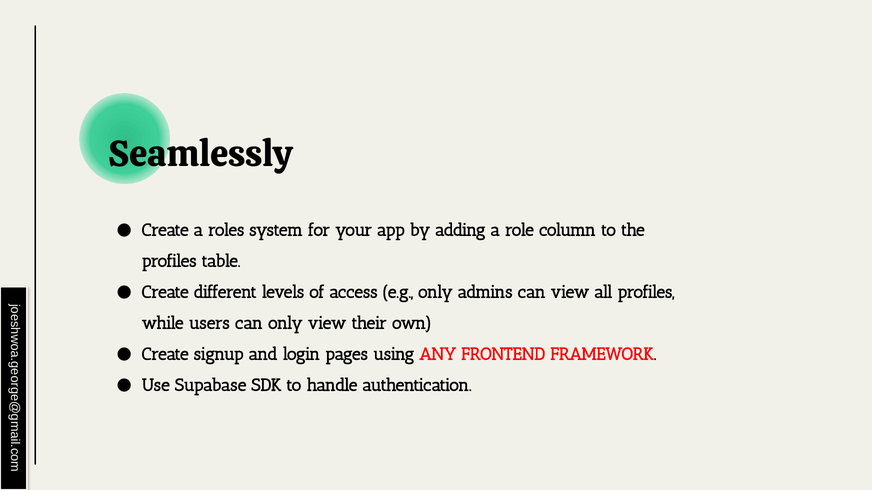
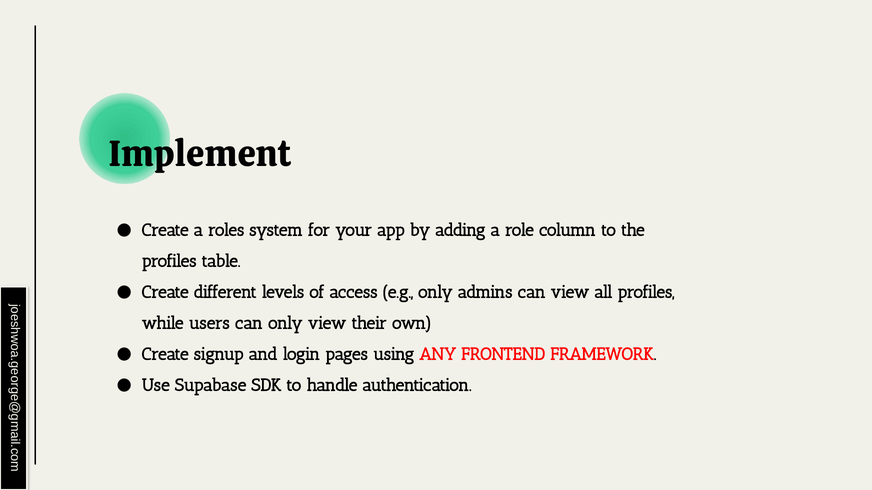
Seamlessly: Seamlessly -> Implement (200, 154)
